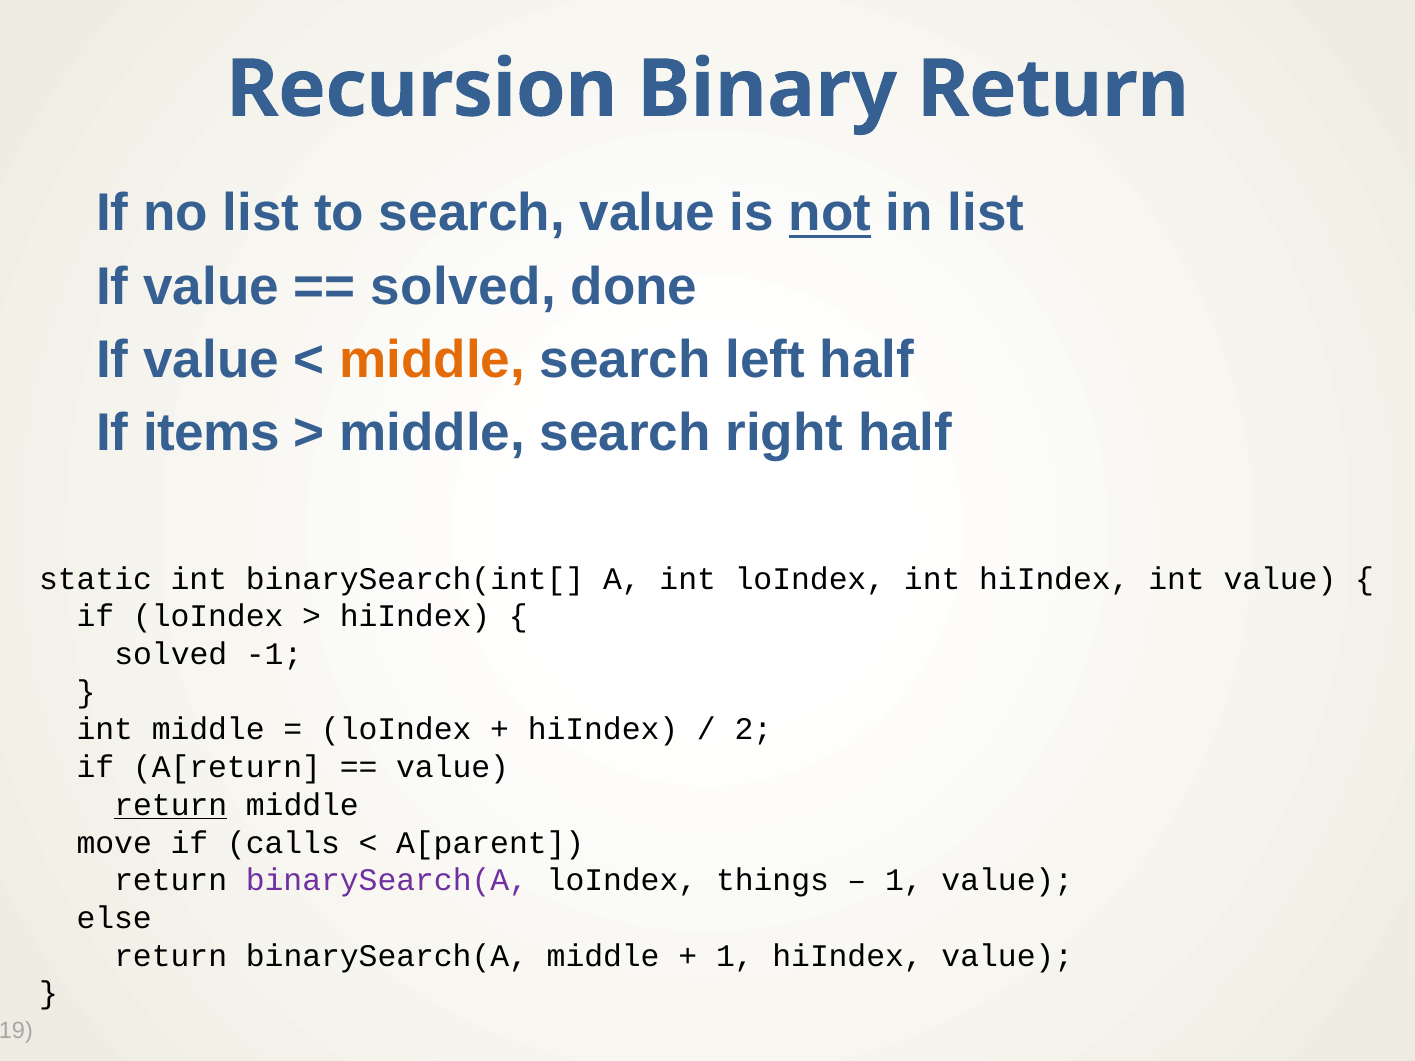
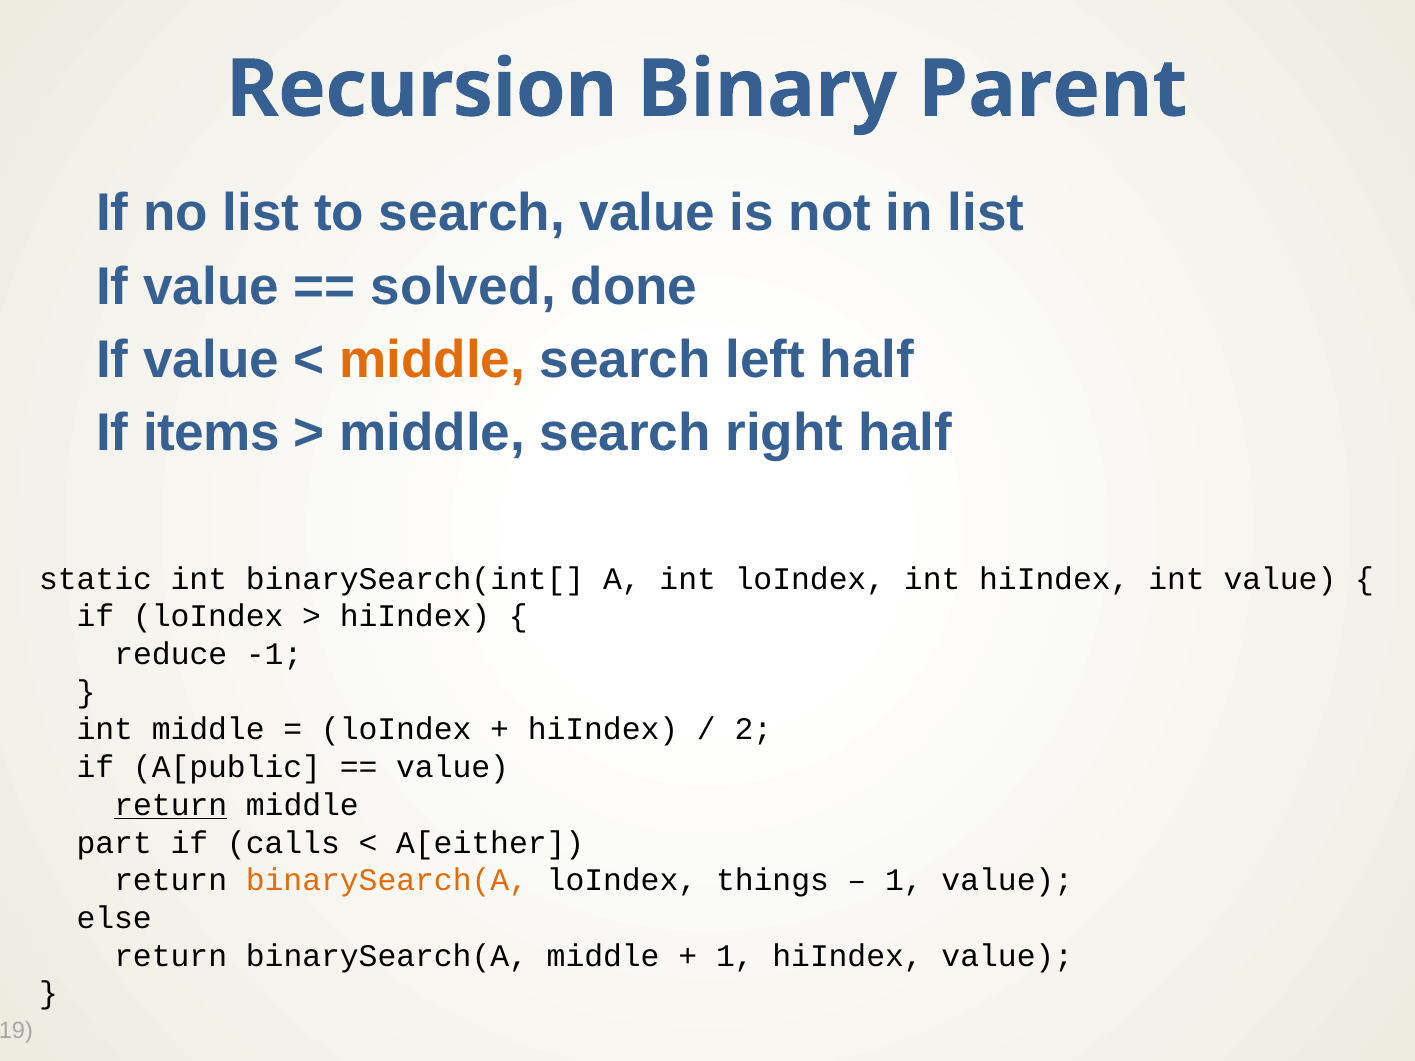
Binary Return: Return -> Parent (1053, 89)
not underline: present -> none (830, 213)
solved: solved -> reduce (171, 654)
A[return: A[return -> A[public (227, 767)
move: move -> part (114, 843)
A[parent: A[parent -> A[either (490, 843)
binarySearch(A colour: purple -> orange (387, 881)
